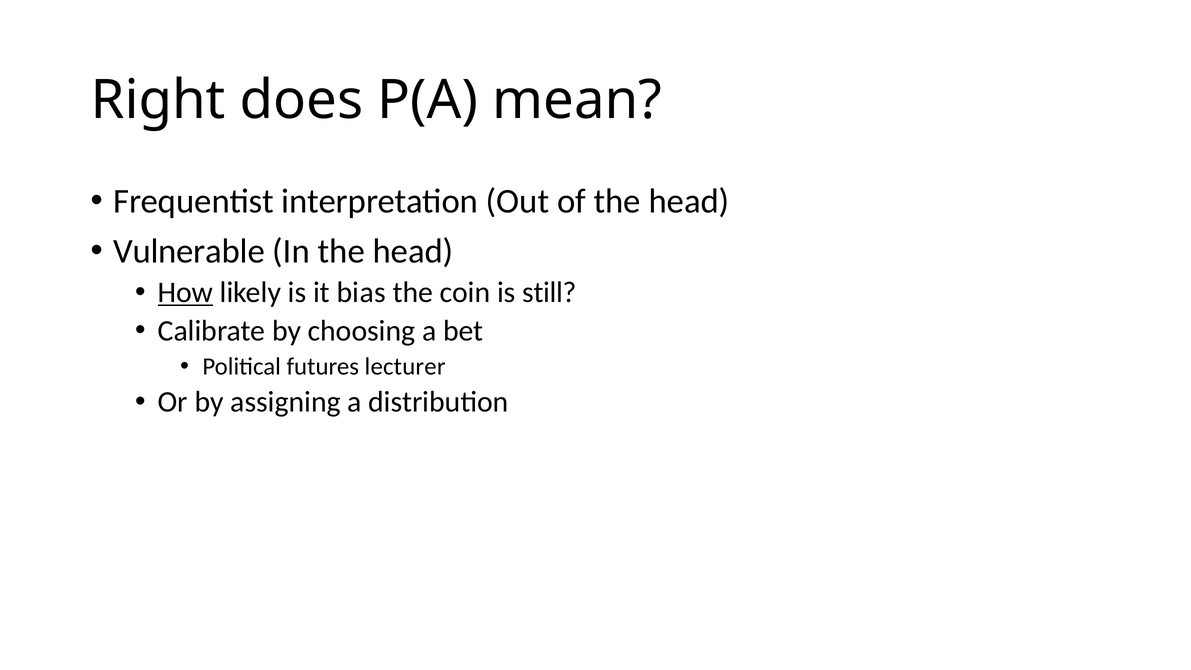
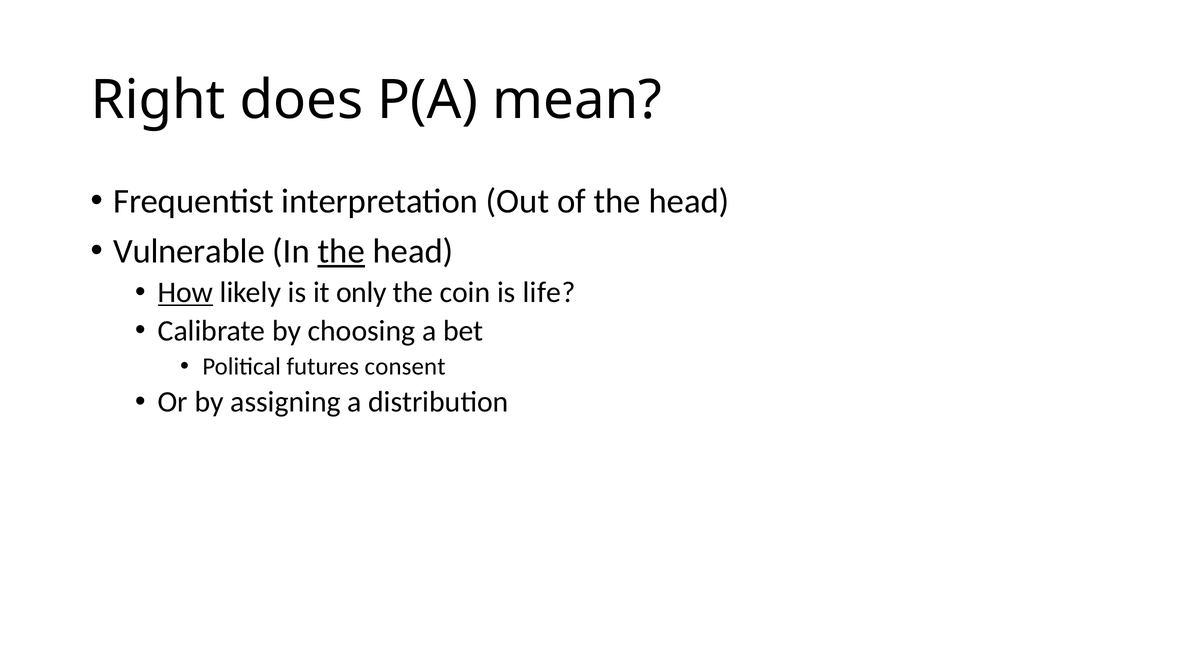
the underline: none -> present (341, 251)
bias: bias -> only (361, 292)
still: still -> life (549, 292)
lecturer: lecturer -> consent (405, 366)
